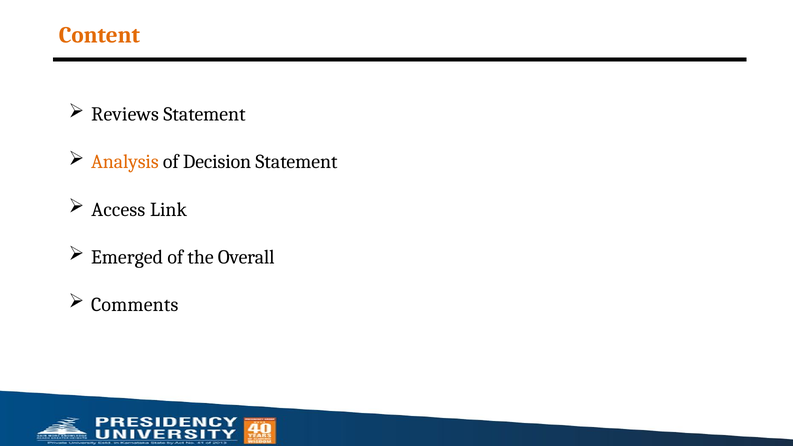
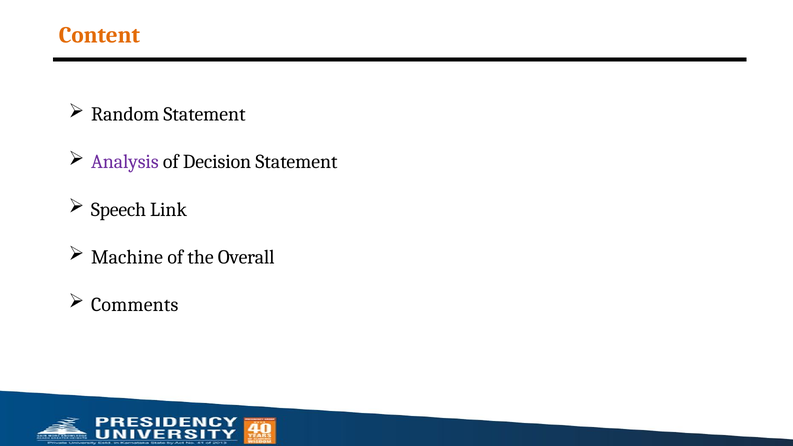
Reviews: Reviews -> Random (125, 114)
Analysis colour: orange -> purple (125, 162)
Access: Access -> Speech (118, 210)
Emerged: Emerged -> Machine (127, 257)
